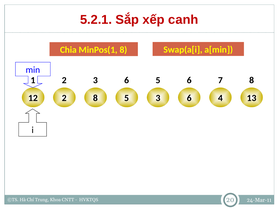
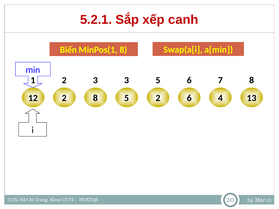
Chia: Chia -> Biến (68, 50)
2 3 6: 6 -> 3 (127, 80)
5 3: 3 -> 2 (158, 98)
